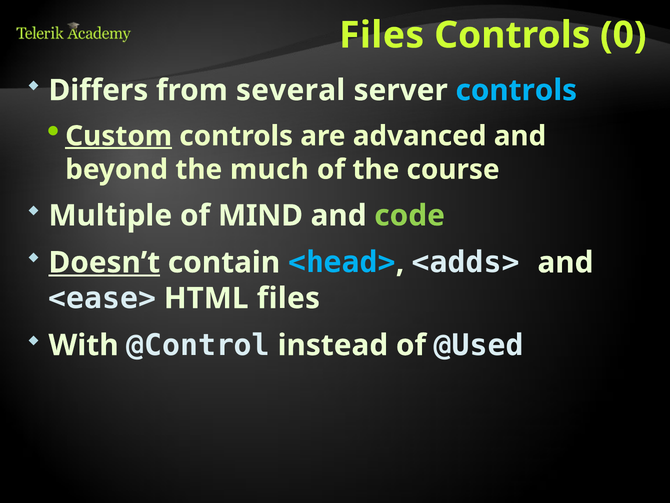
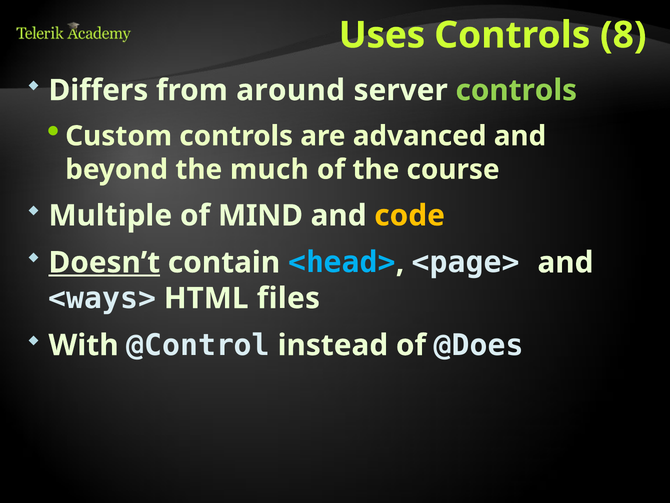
Files: Files -> Uses (382, 35)
0: 0 -> 8 (623, 35)
several: several -> around (291, 90)
controls colour: light blue -> light green (516, 90)
Custom underline: present -> none (119, 136)
code colour: light green -> yellow (410, 215)
<adds>: <adds> -> <page> (466, 262)
<ease>: <ease> -> <ways> (102, 298)
@Used: @Used -> @Does (479, 345)
